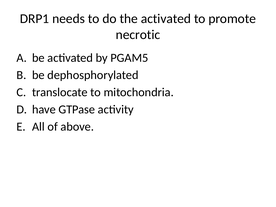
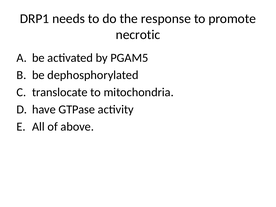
the activated: activated -> response (166, 19)
